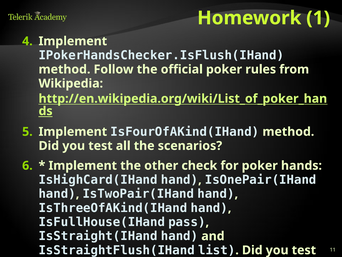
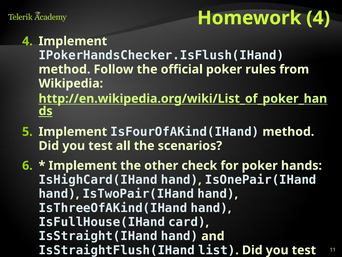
Homework 1: 1 -> 4 (318, 18)
IsFullHouse(IHand pass: pass -> card (187, 222)
